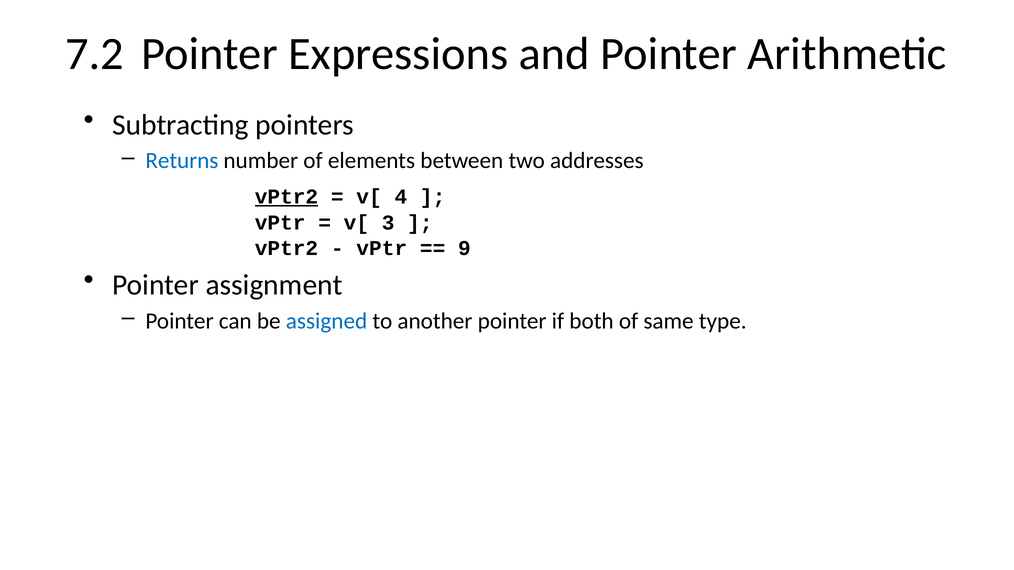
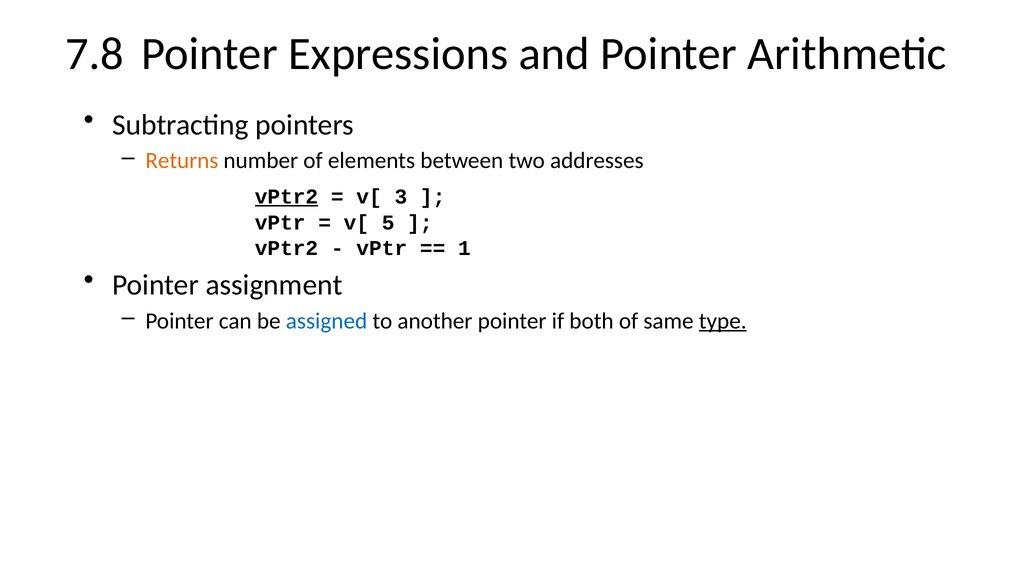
7.2: 7.2 -> 7.8 (94, 54)
Returns colour: blue -> orange (182, 161)
4: 4 -> 3 (401, 197)
3: 3 -> 5 (388, 223)
9: 9 -> 1 (464, 248)
type underline: none -> present (723, 321)
